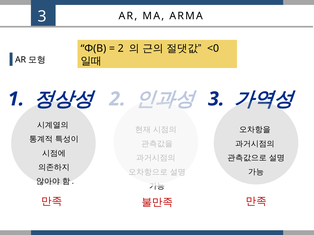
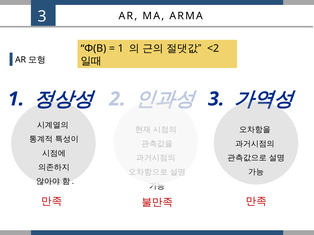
2: 2 -> 1 (121, 48)
<0: <0 -> <2 (213, 48)
